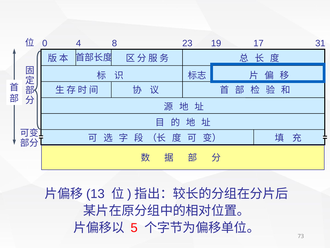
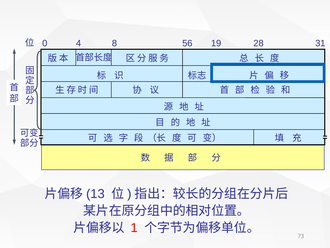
23: 23 -> 56 (187, 43)
17: 17 -> 28 (259, 43)
5: 5 -> 1 (134, 227)
